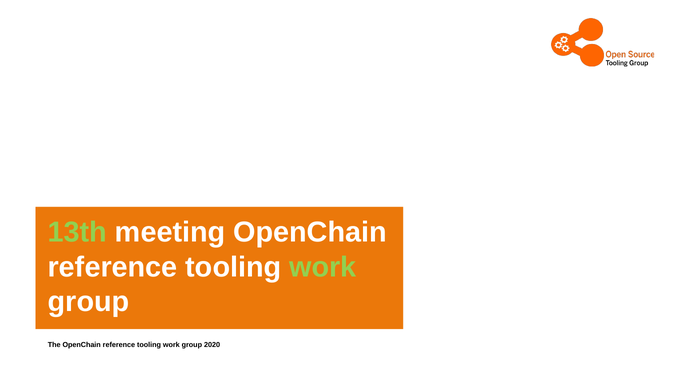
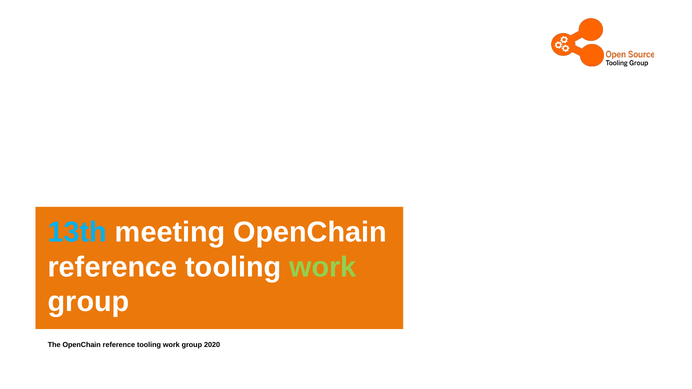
13th colour: light green -> light blue (77, 232)
